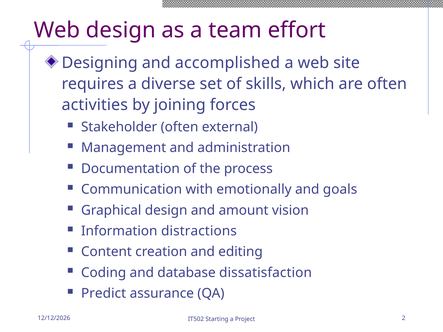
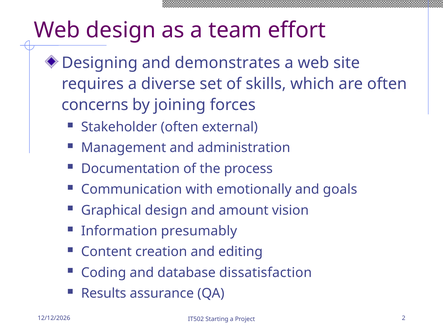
accomplished: accomplished -> demonstrates (228, 63)
activities: activities -> concerns (95, 105)
distractions: distractions -> presumably (199, 231)
Predict: Predict -> Results (104, 294)
